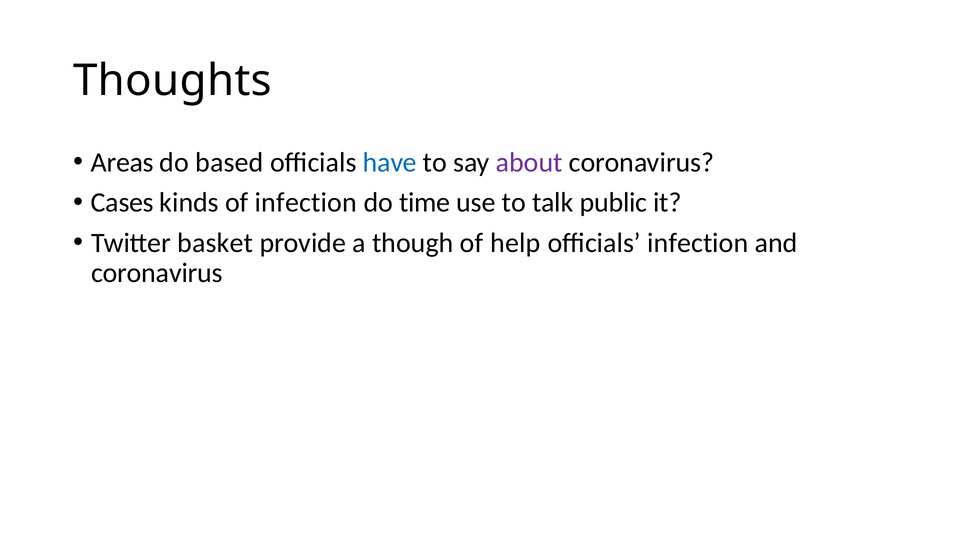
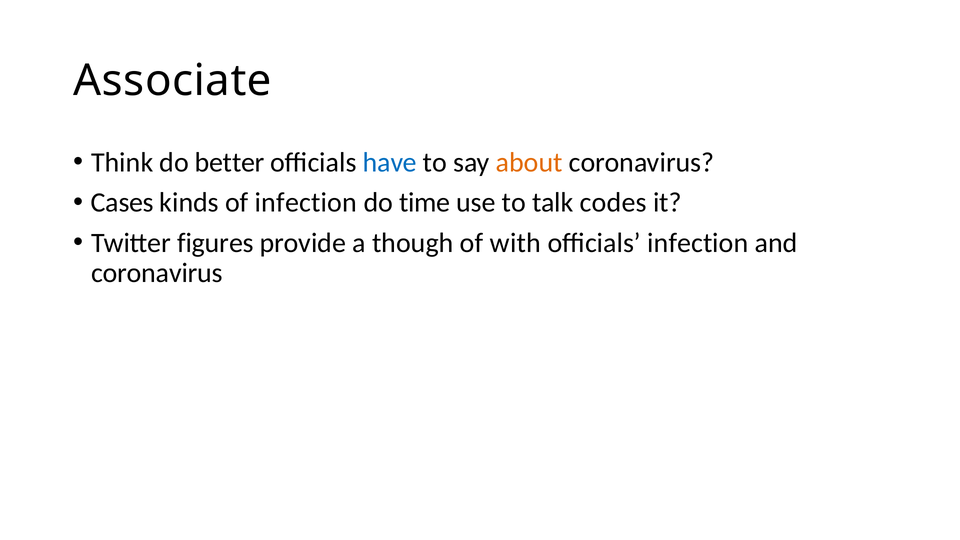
Thoughts: Thoughts -> Associate (173, 81)
Areas: Areas -> Think (122, 162)
based: based -> better (230, 162)
about colour: purple -> orange (529, 162)
public: public -> codes (613, 203)
basket: basket -> figures (216, 243)
help: help -> with (515, 243)
